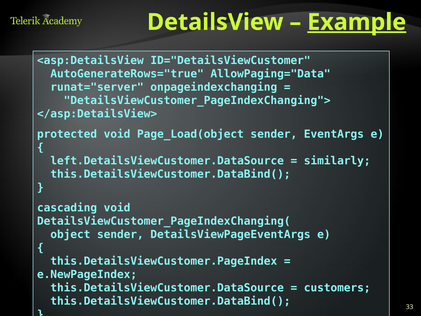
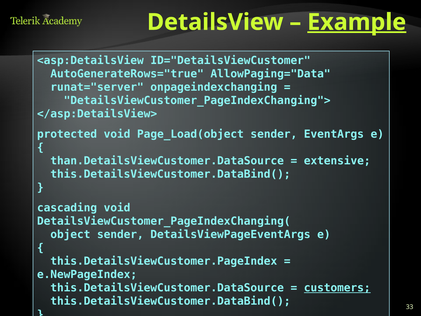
left.DetailsViewCustomer.DataSource: left.DetailsViewCustomer.DataSource -> than.DetailsViewCustomer.DataSource (167, 161)
similarly: similarly -> extensive (337, 161)
customers underline: none -> present (337, 288)
